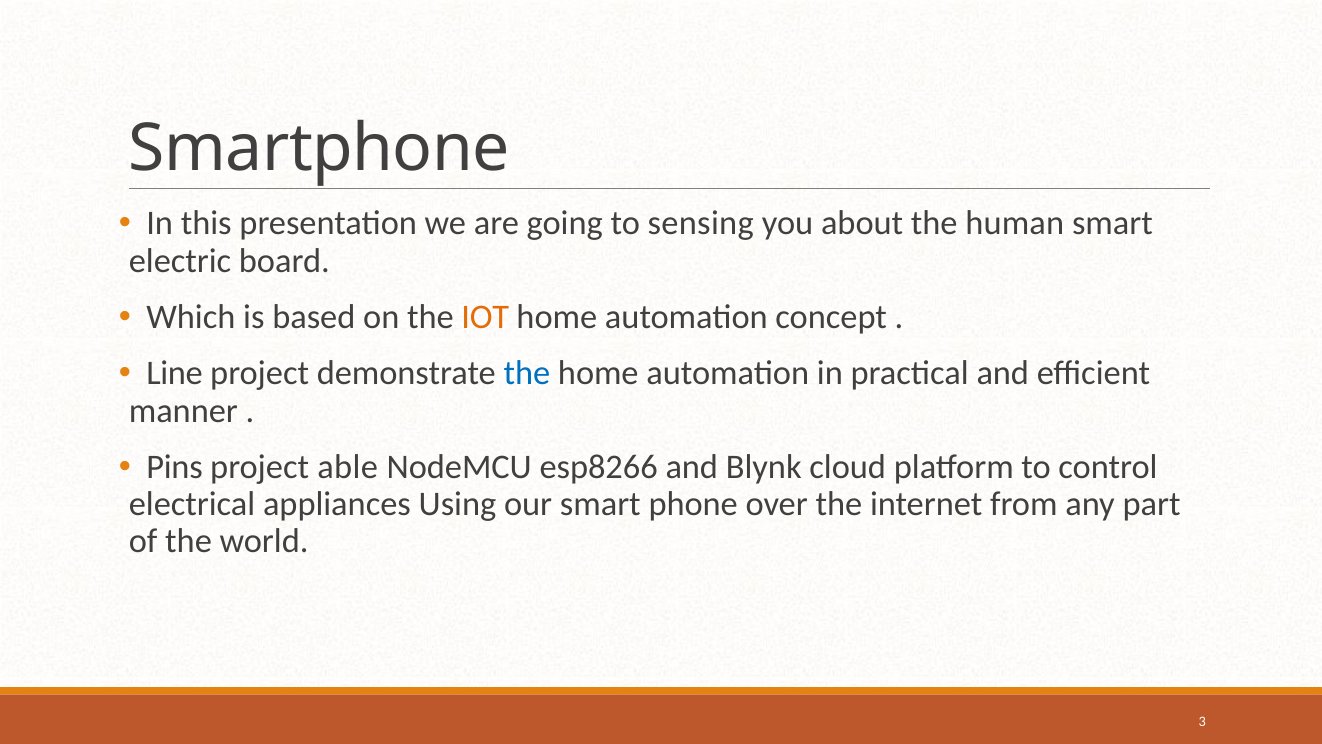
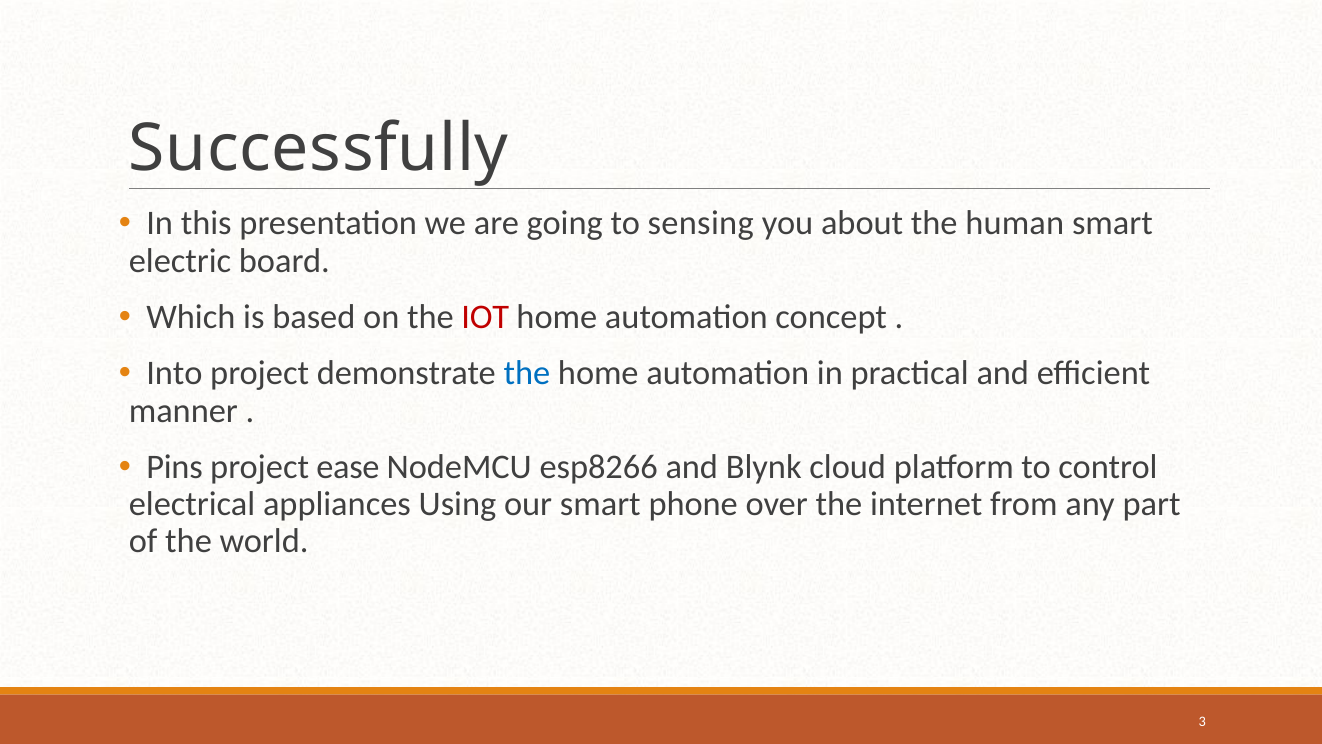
Smartphone: Smartphone -> Successfully (319, 148)
IOT colour: orange -> red (485, 317)
Line: Line -> Into (174, 373)
able: able -> ease (348, 467)
